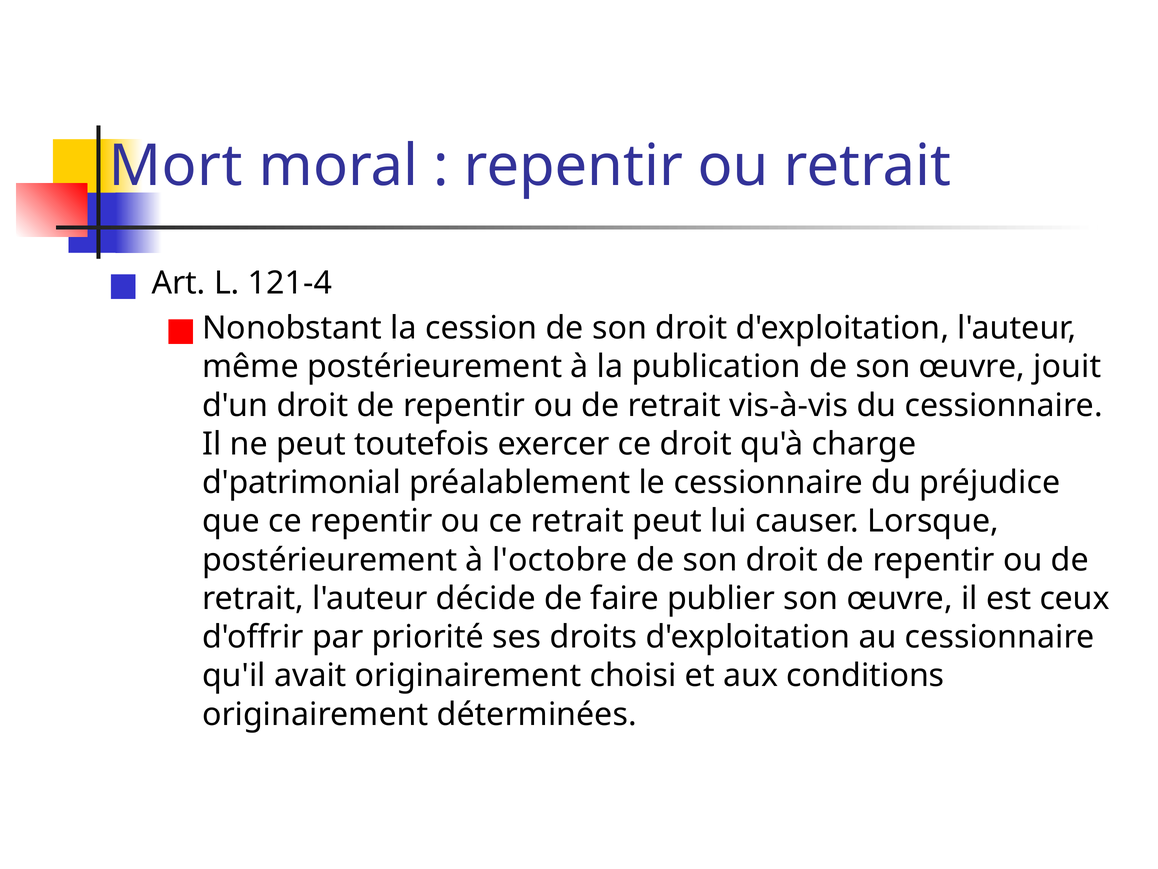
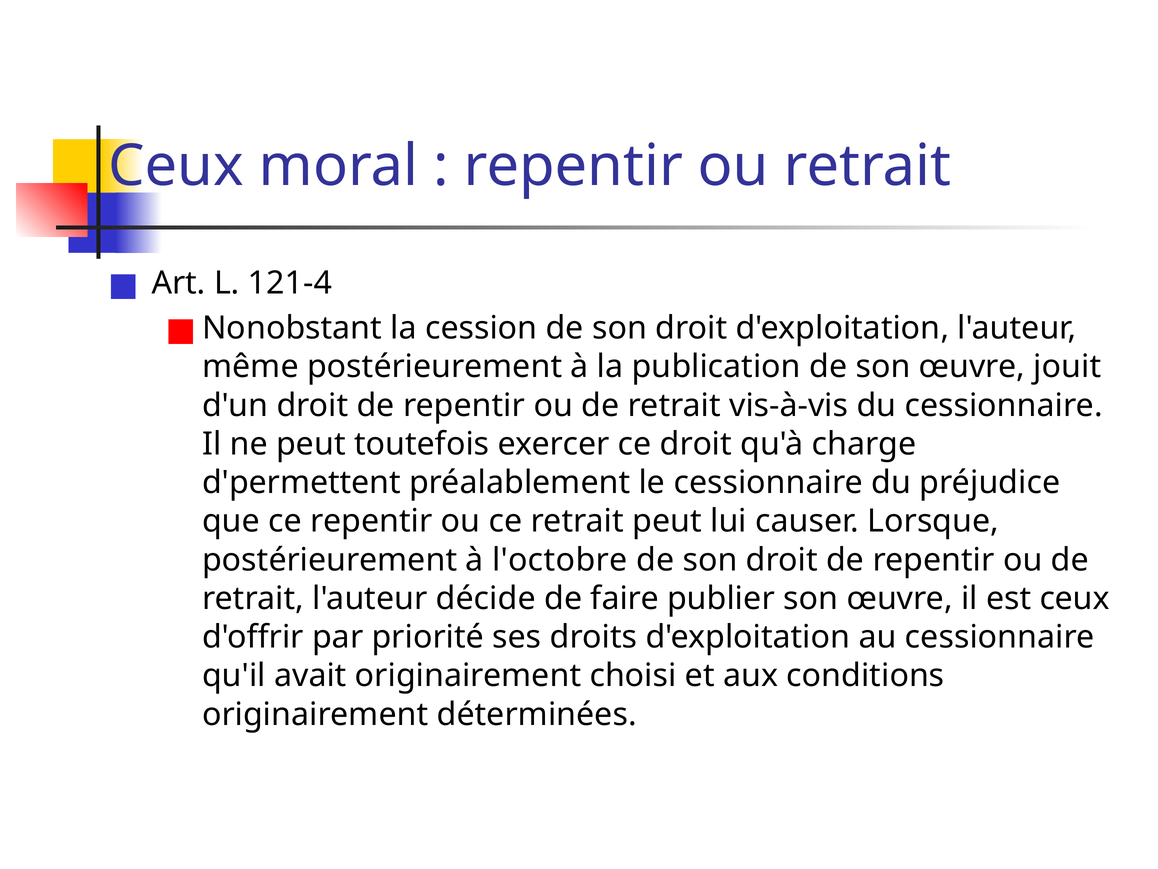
Mort: Mort -> Ceux (176, 166)
d'patrimonial: d'patrimonial -> d'permettent (301, 482)
